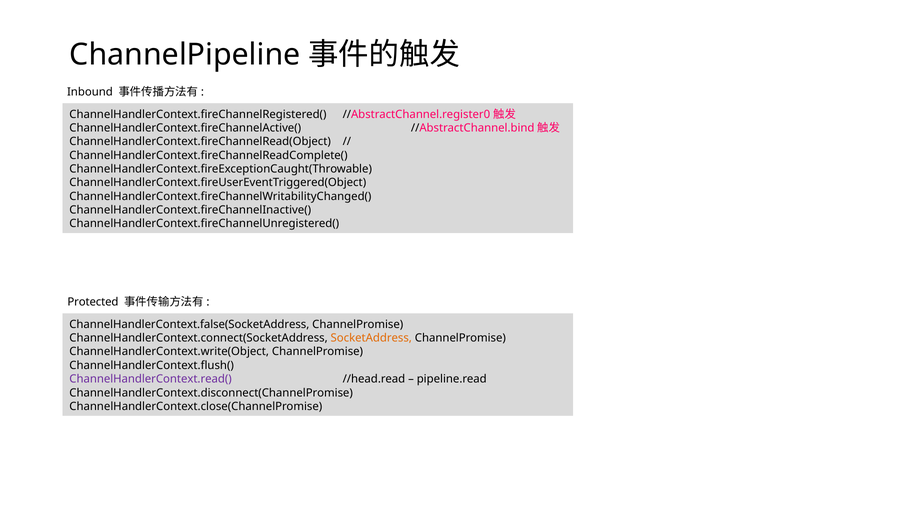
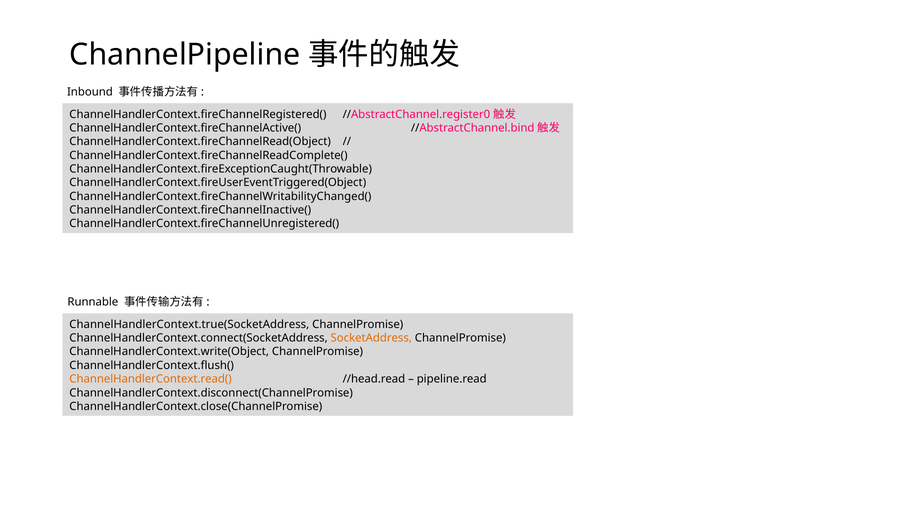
Protected: Protected -> Runnable (93, 301)
ChannelHandlerContext.false(SocketAddress: ChannelHandlerContext.false(SocketAddress -> ChannelHandlerContext.true(SocketAddress (189, 324)
ChannelHandlerContext.read( colour: purple -> orange (151, 379)
